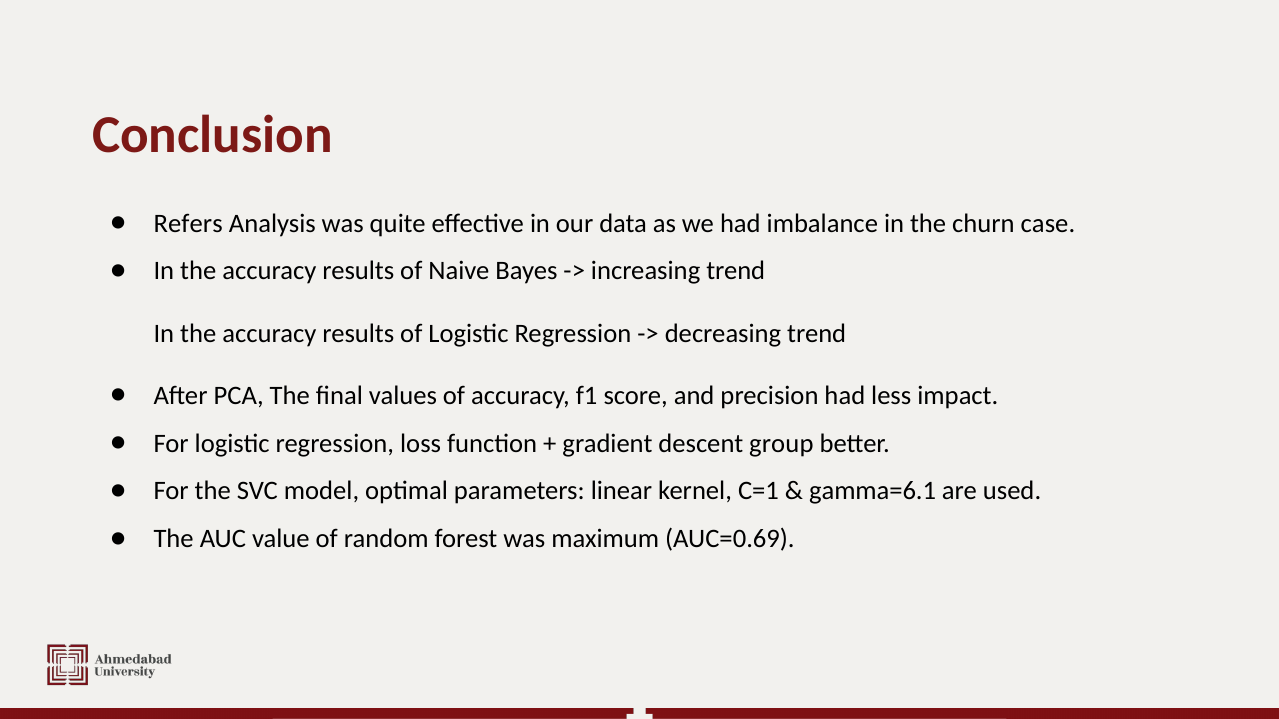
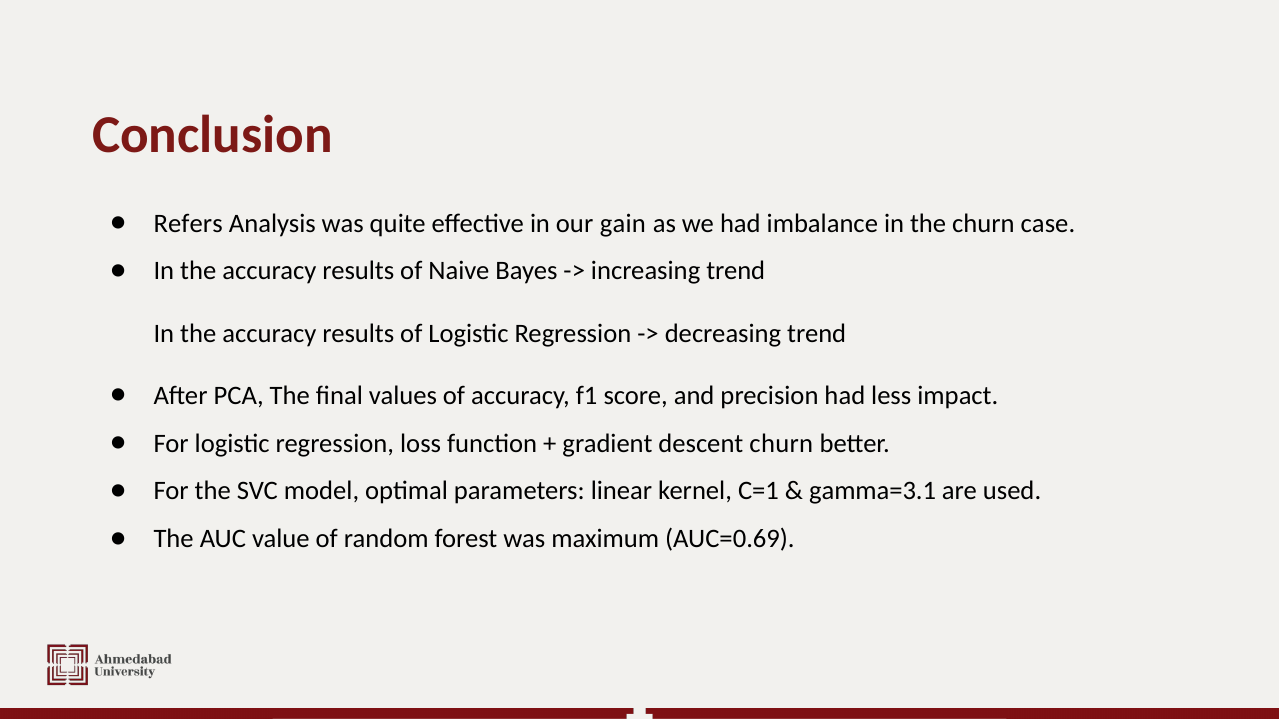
data: data -> gain (623, 223)
descent group: group -> churn (781, 444)
gamma=6.1: gamma=6.1 -> gamma=3.1 (873, 492)
